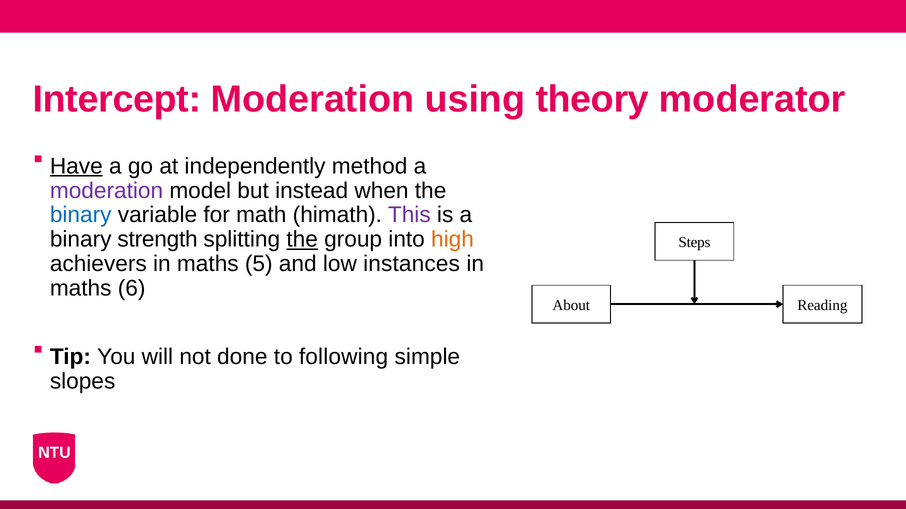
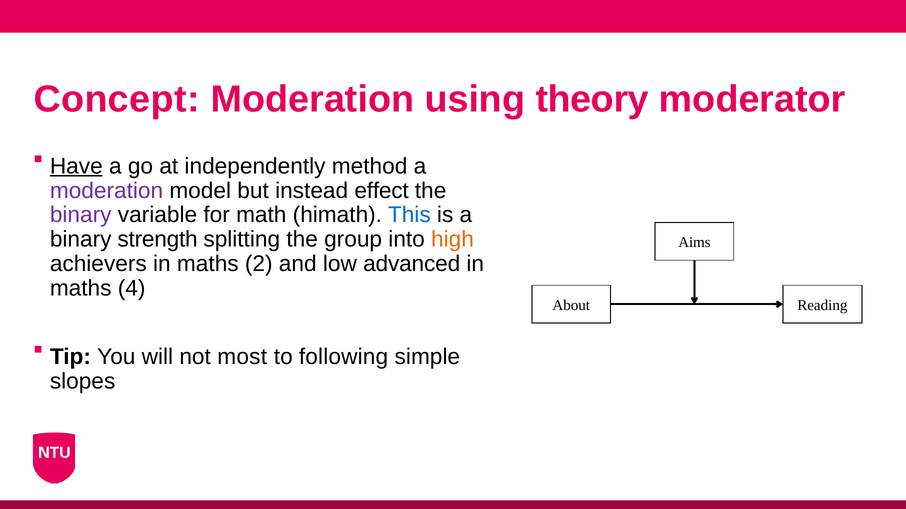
Intercept: Intercept -> Concept (117, 99)
when: when -> effect (382, 191)
binary colour: blue -> purple (81, 215)
This colour: purple -> blue (409, 215)
the underline: present -> none (302, 240)
Steps: Steps -> Aims (694, 243)
5: 5 -> 2 (259, 264)
instances: instances -> advanced (412, 264)
6: 6 -> 4 (132, 289)
done: done -> most (242, 357)
